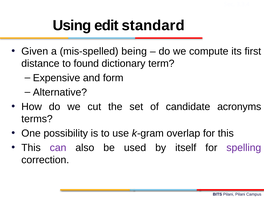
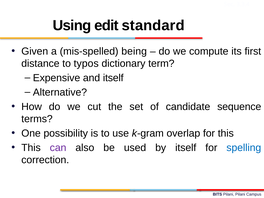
found: found -> typos (86, 64)
and form: form -> itself (113, 78)
acronyms: acronyms -> sequence (239, 107)
spelling colour: purple -> blue (244, 148)
